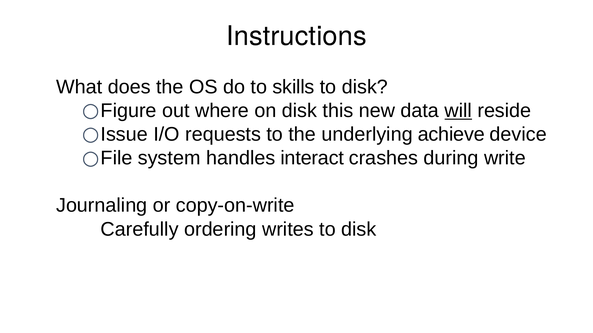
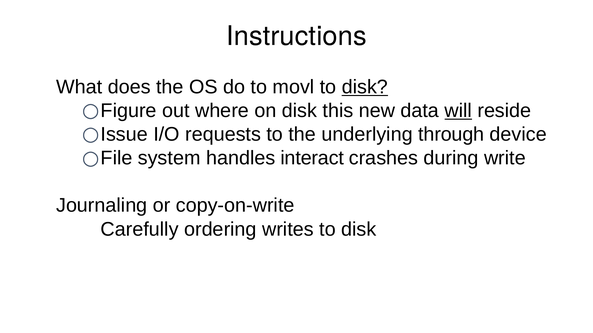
skills: skills -> movl (293, 87)
disk underline: none -> present (365, 87)
achieve: achieve -> through (451, 135)
